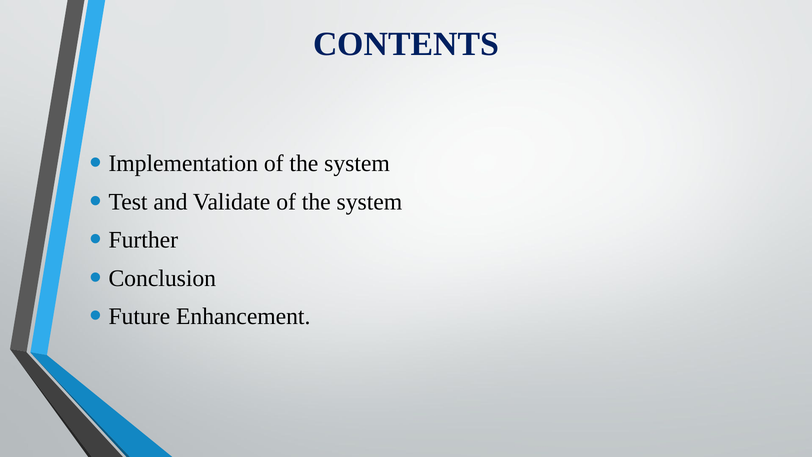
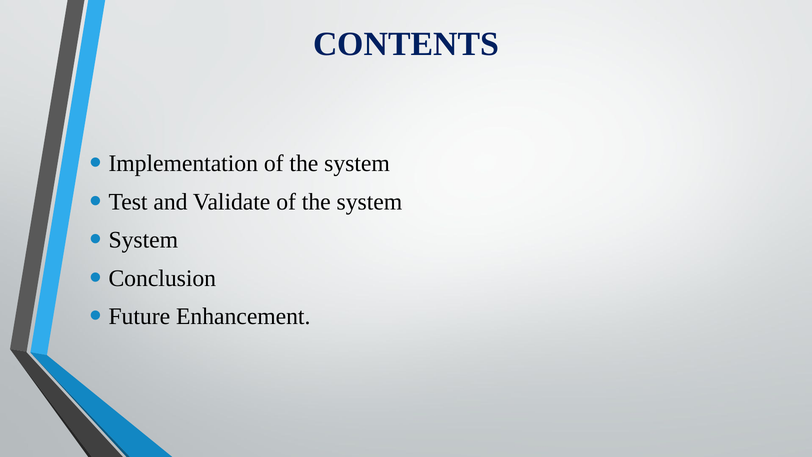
Further: Further -> System (143, 240)
